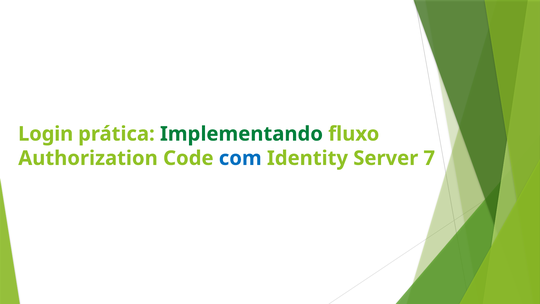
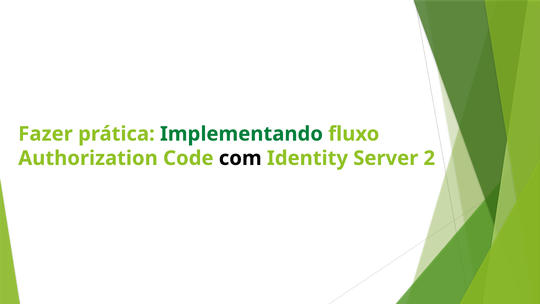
Login: Login -> Fazer (46, 134)
com colour: blue -> black (240, 158)
7: 7 -> 2 (429, 158)
